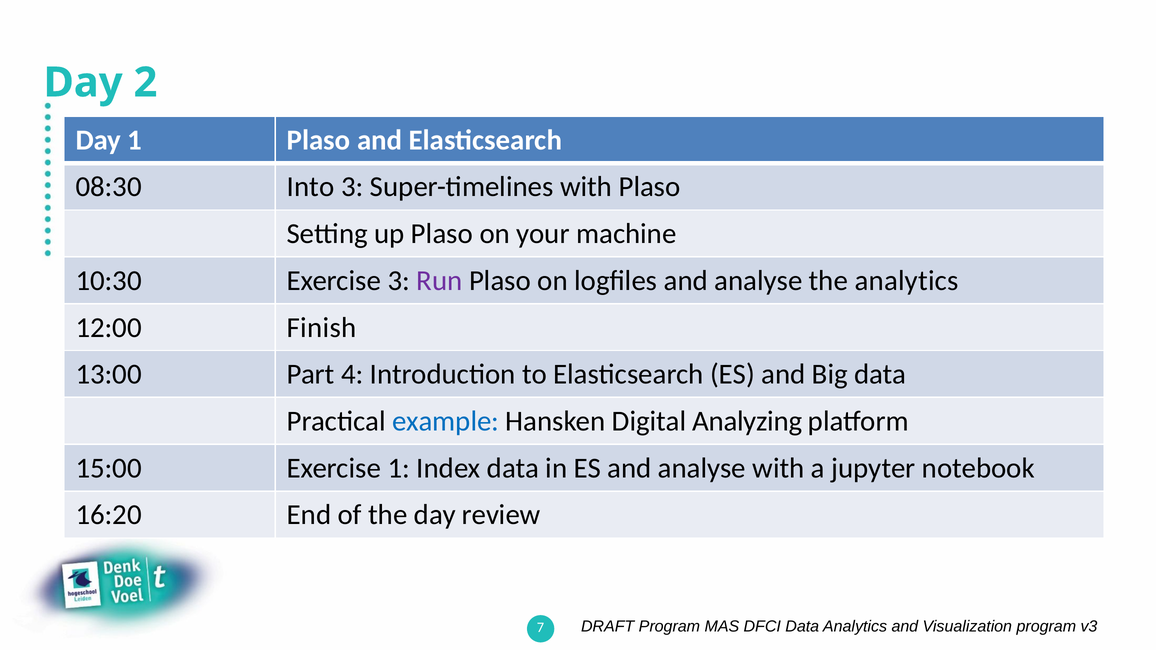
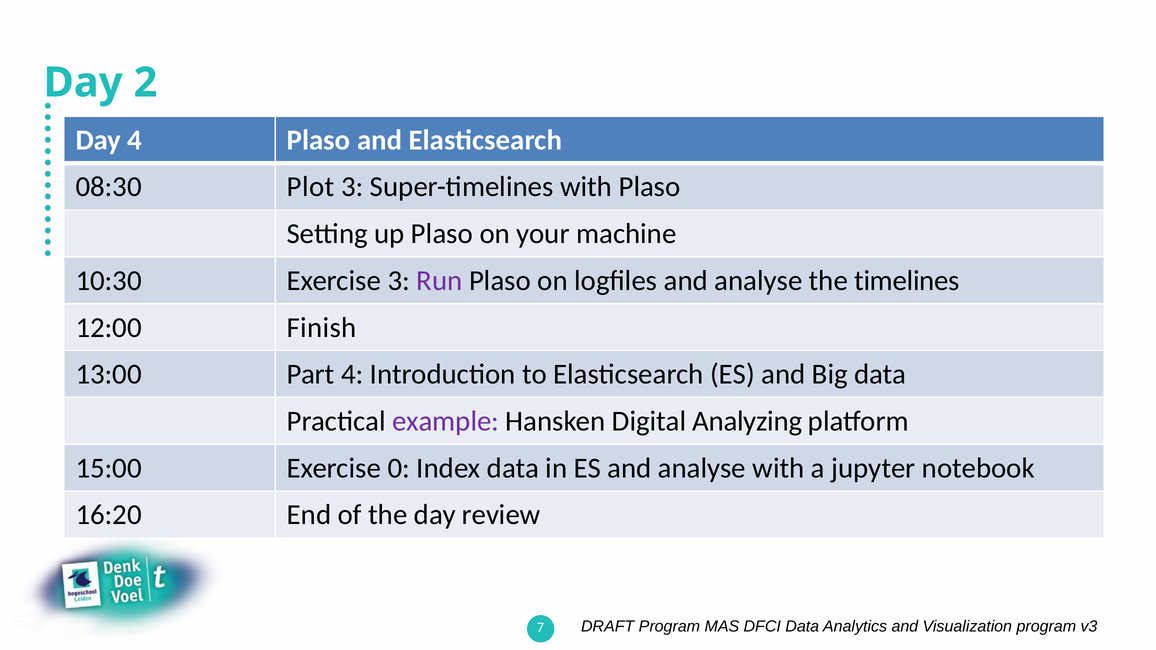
Day 1: 1 -> 4 (135, 140)
Into: Into -> Plot (311, 187)
the analytics: analytics -> timelines (907, 281)
example colour: blue -> purple (446, 421)
Exercise 1: 1 -> 0 (399, 468)
